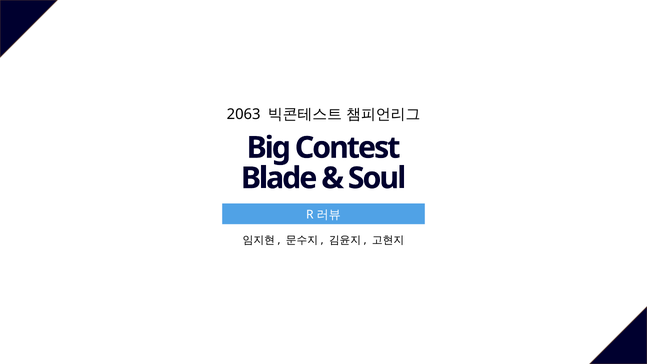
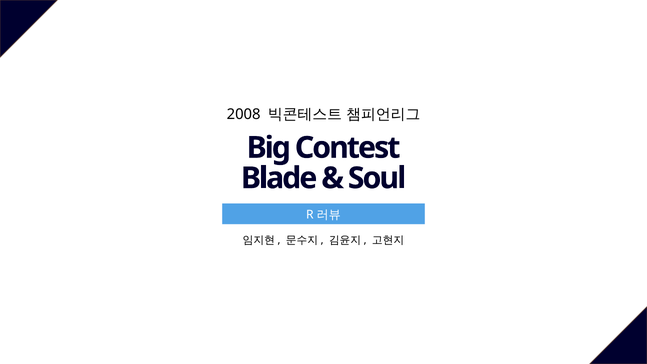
2063: 2063 -> 2008 (244, 114)
